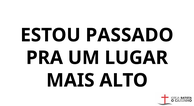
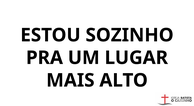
PASSADO: PASSADO -> SOZINHO (130, 35)
